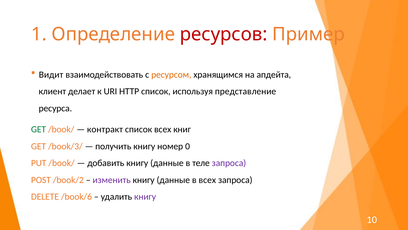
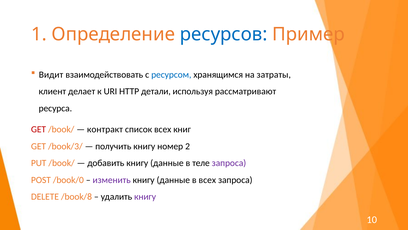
ресурсов colour: red -> blue (224, 34)
ресурсом colour: orange -> blue (171, 74)
апдейта: апдейта -> затраты (274, 74)
HTTP список: список -> детали (156, 91)
представление: представление -> рассматривают (246, 91)
GET colour: green -> red (39, 129)
0: 0 -> 2 (188, 146)
/book/2: /book/2 -> /book/0 (68, 180)
/book/6: /book/6 -> /book/8 (76, 196)
